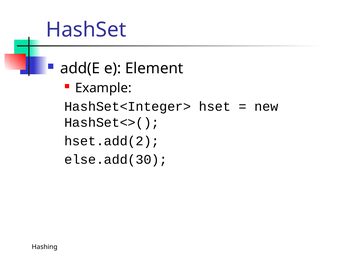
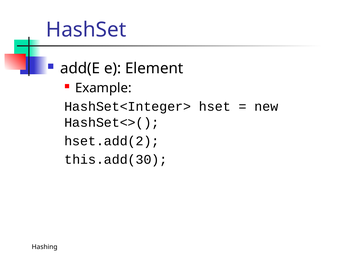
else.add(30: else.add(30 -> this.add(30 (116, 159)
